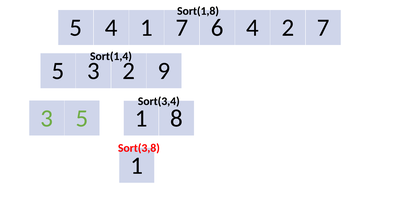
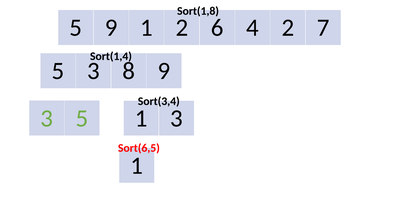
5 4: 4 -> 9 (111, 28)
1 7: 7 -> 2 (182, 28)
3 2: 2 -> 8 (129, 71)
1 8: 8 -> 3 (176, 119)
Sort(3,8: Sort(3,8 -> Sort(6,5 (139, 148)
